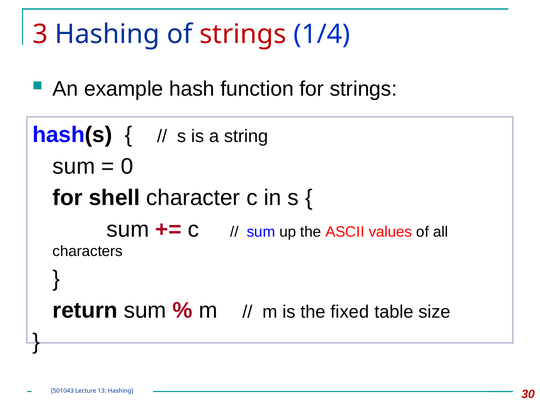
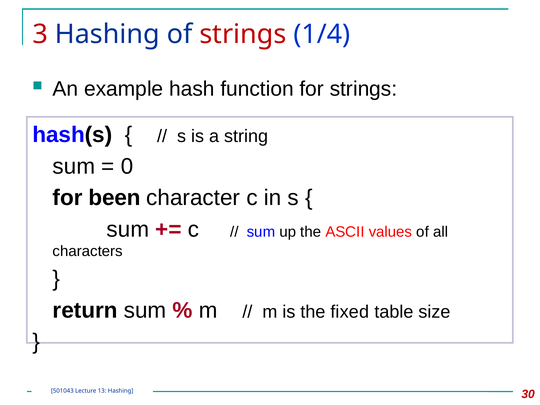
shell: shell -> been (115, 198)
